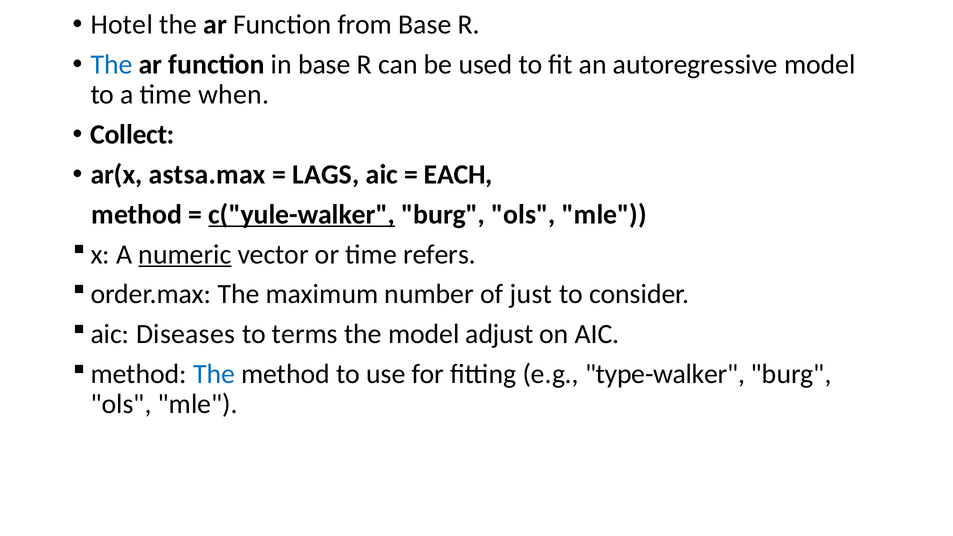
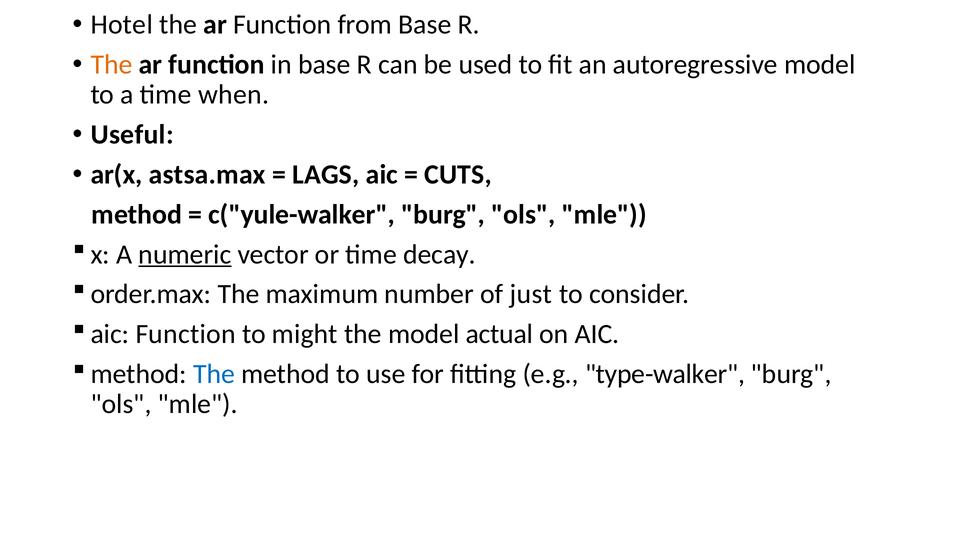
The colour: blue -> orange (111, 65)
Collect: Collect -> Useful (132, 135)
EACH: EACH -> CUTS (458, 174)
c("yule-walker underline: present -> none (302, 214)
refers: refers -> decay (439, 254)
aic Diseases: Diseases -> Function (186, 334)
terms: terms -> might (305, 334)
adjust: adjust -> actual (499, 334)
